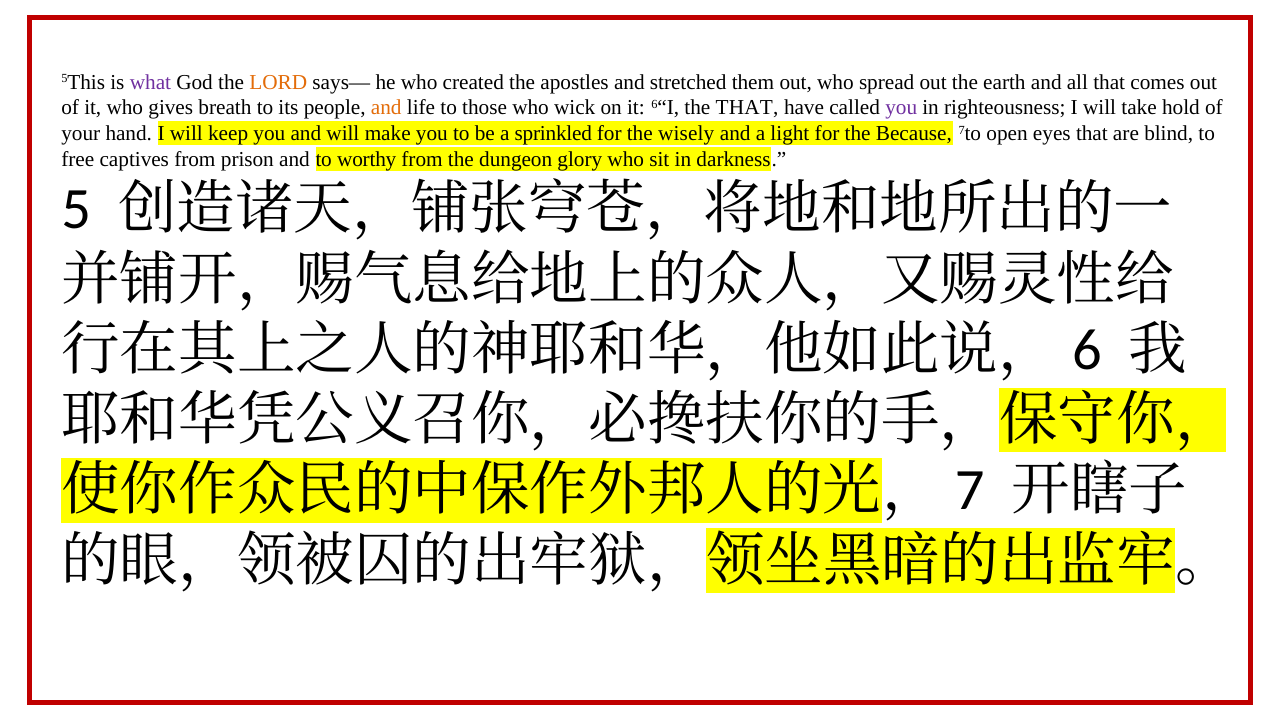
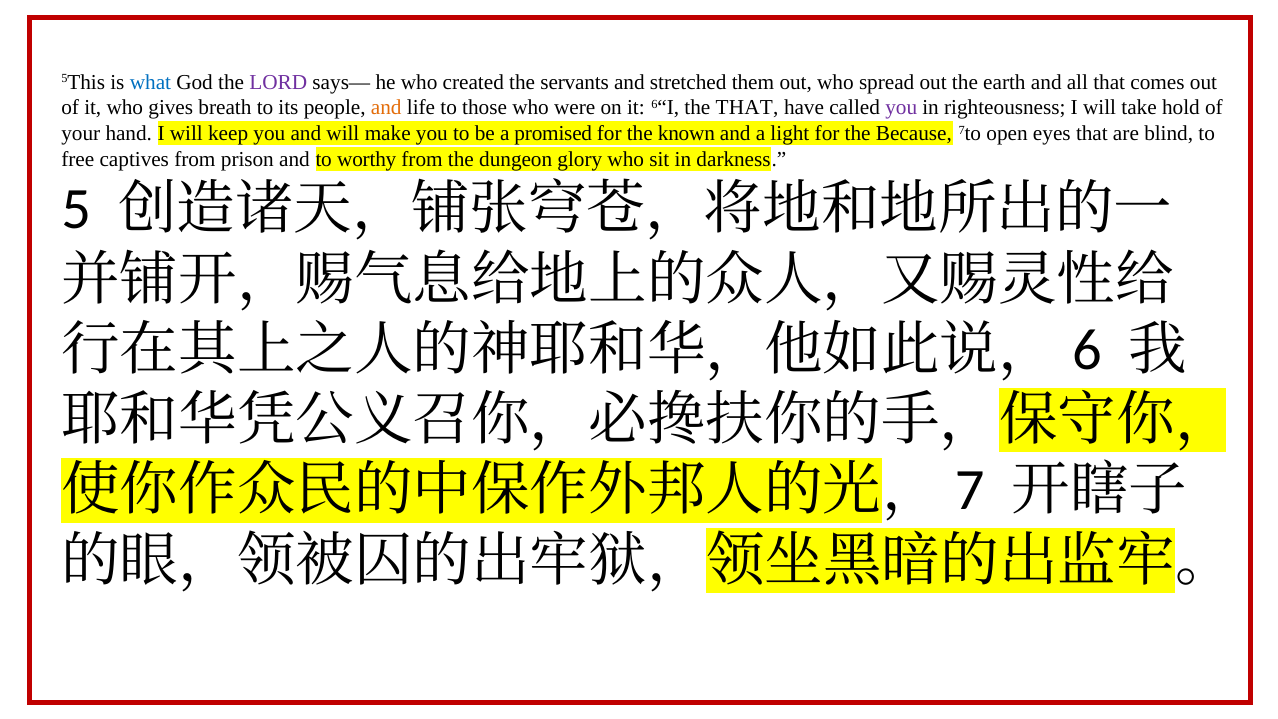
what colour: purple -> blue (150, 82)
LORD colour: orange -> purple (278, 82)
apostles: apostles -> servants (575, 82)
wick: wick -> were (575, 108)
sprinkled: sprinkled -> promised (553, 133)
wisely: wisely -> known (686, 133)
